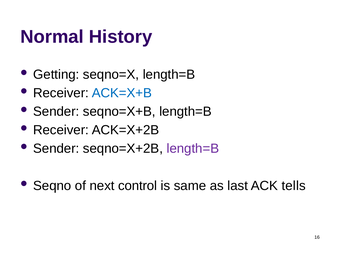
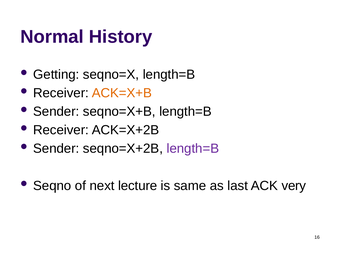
ACK=X+B colour: blue -> orange (122, 93)
control: control -> lecture (138, 186)
tells: tells -> very (294, 186)
